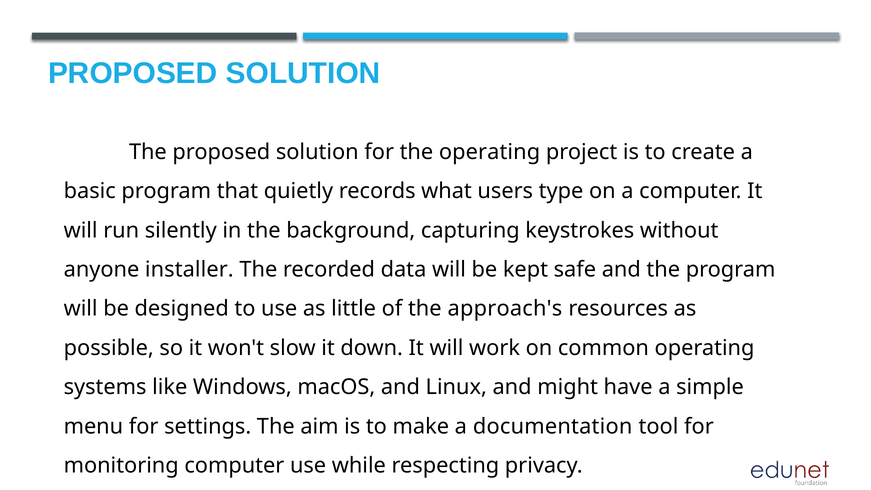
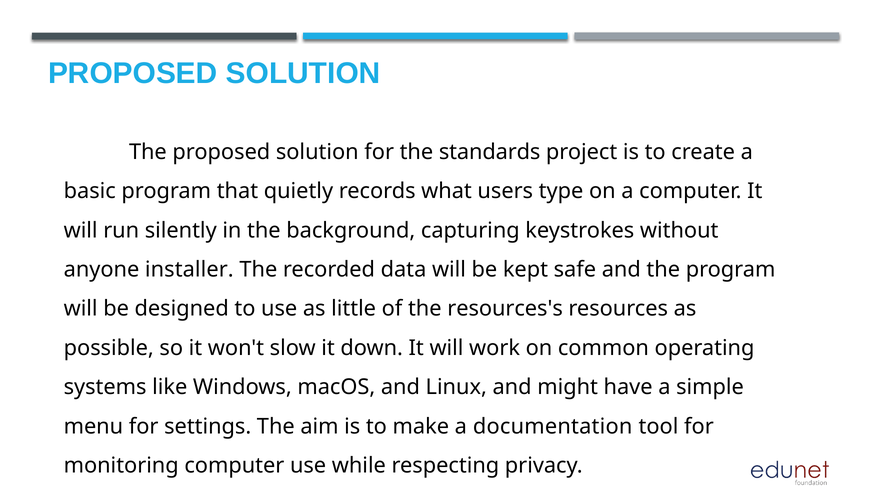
the operating: operating -> standards (490, 152)
approach's: approach's -> resources's (505, 309)
